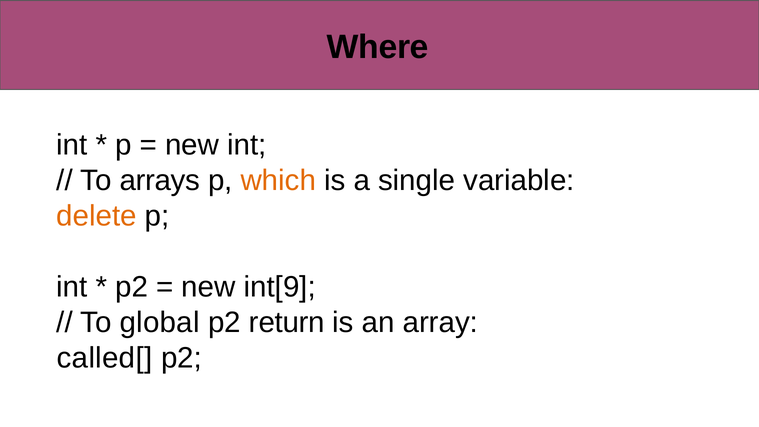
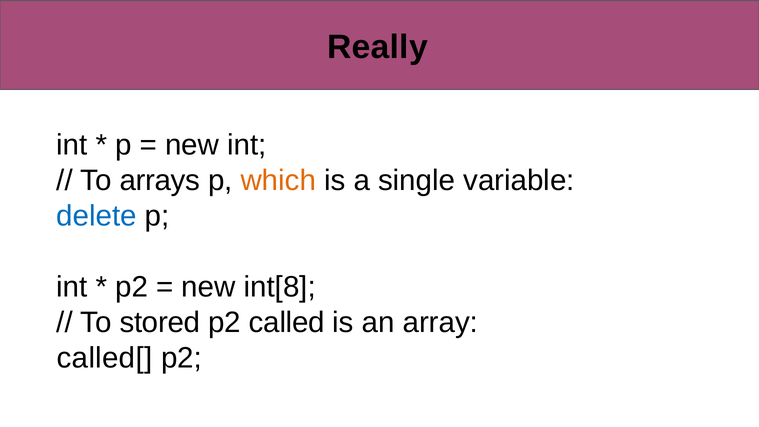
Where: Where -> Really (377, 47)
delete colour: orange -> blue (97, 216)
int[9: int[9 -> int[8 (280, 287)
global: global -> stored (160, 322)
return: return -> called (287, 322)
